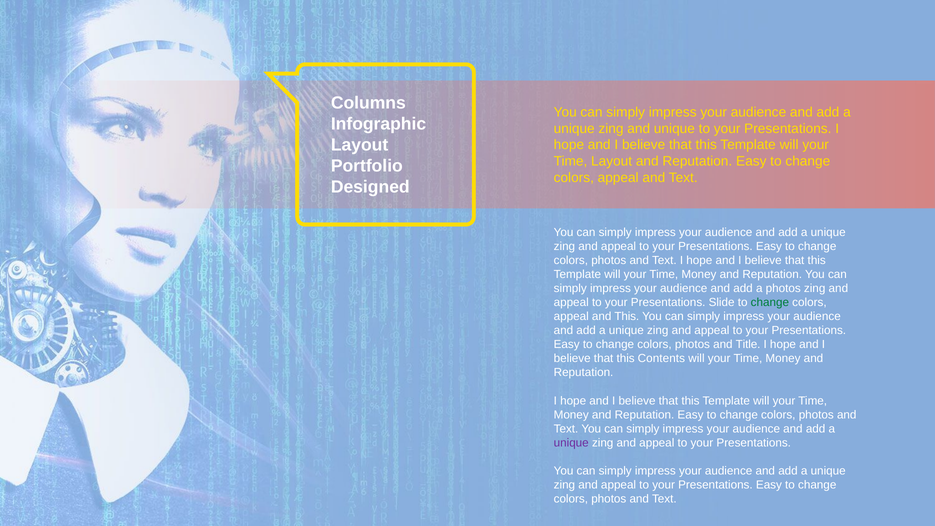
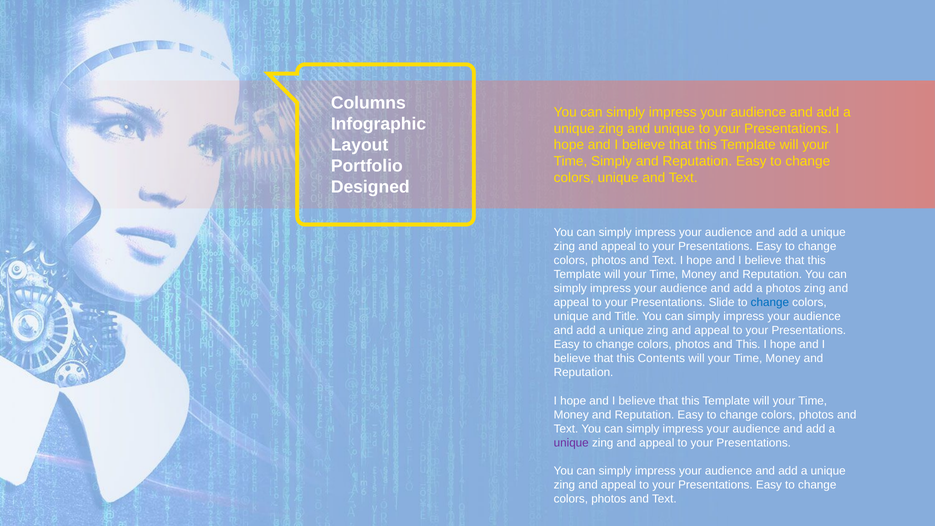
Time Layout: Layout -> Simply (612, 161)
appeal: appeal -> unique (618, 178)
change colour: green -> blue (770, 302)
appeal: appeal -> unique (571, 316)
and This: This -> Title (627, 316)
and Title: Title -> This (748, 345)
